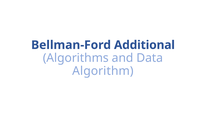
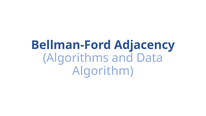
Additional: Additional -> Adjacency (144, 45)
